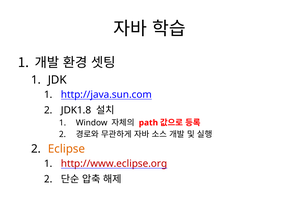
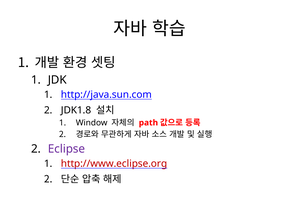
Eclipse colour: orange -> purple (66, 149)
